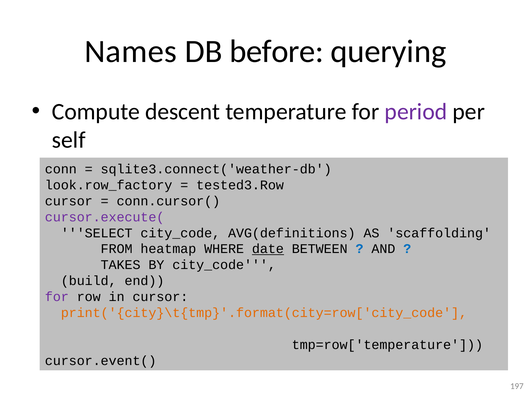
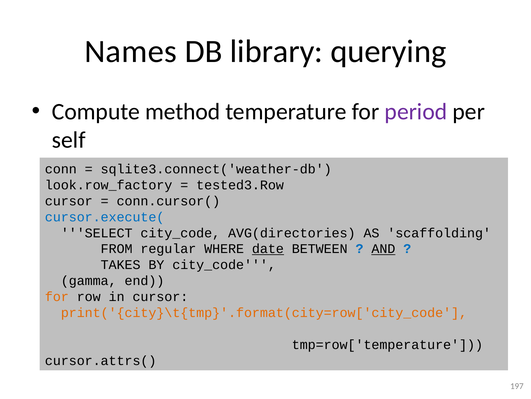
before: before -> library (276, 51)
descent: descent -> method (183, 111)
cursor.execute( colour: purple -> blue (105, 217)
AVG(definitions: AVG(definitions -> AVG(directories (292, 233)
heatmap: heatmap -> regular (168, 248)
AND underline: none -> present (383, 248)
build: build -> gamma (89, 280)
for colour: purple -> orange (57, 296)
cursor.event(: cursor.event( -> cursor.attrs( (101, 360)
